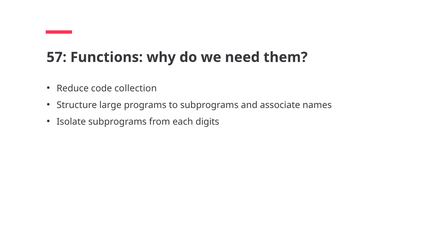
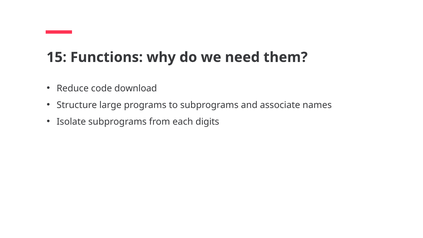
57: 57 -> 15 (57, 57)
collection: collection -> download (136, 88)
